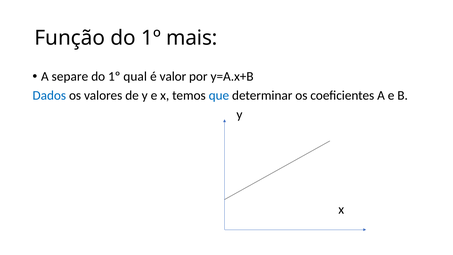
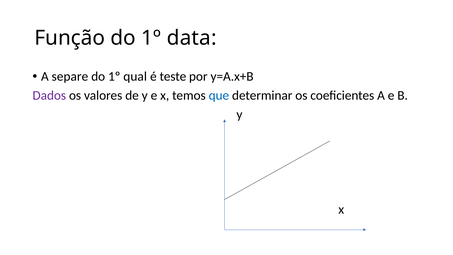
mais: mais -> data (192, 38)
valor: valor -> teste (173, 77)
Dados colour: blue -> purple (49, 96)
